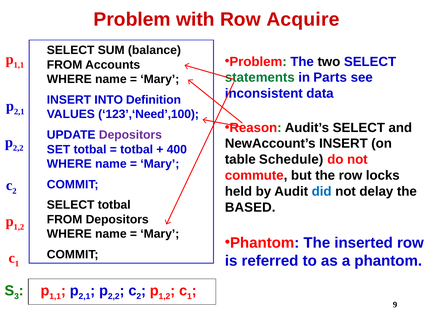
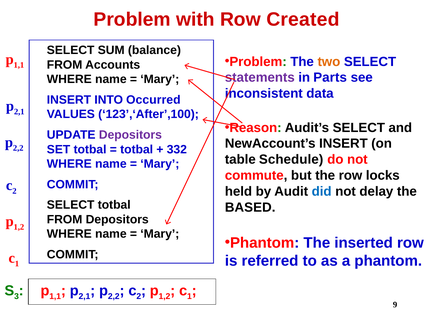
Acquire: Acquire -> Created (303, 20)
two colour: black -> orange (329, 62)
statements colour: green -> purple (260, 77)
Definition: Definition -> Occurred (153, 100)
123’,‘Need’,100: 123’,‘Need’,100 -> 123’,‘After’,100 (149, 114)
400: 400 -> 332 (177, 149)
